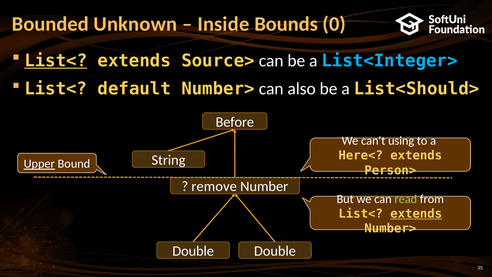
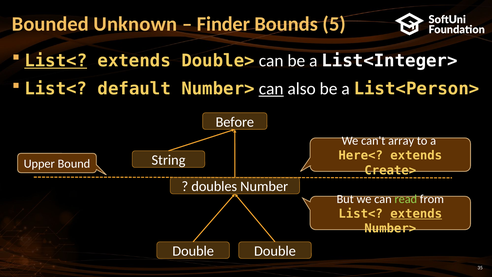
Inside: Inside -> Finder (224, 24)
0: 0 -> 5 (334, 24)
Source>: Source> -> Double> (218, 61)
List<Integer> colour: light blue -> white (390, 61)
can underline: none -> present (271, 89)
List<Should>: List<Should> -> List<Person> (417, 89)
using: using -> array (401, 141)
Upper underline: present -> none (39, 164)
Person>: Person> -> Create> (390, 170)
remove: remove -> doubles (214, 186)
